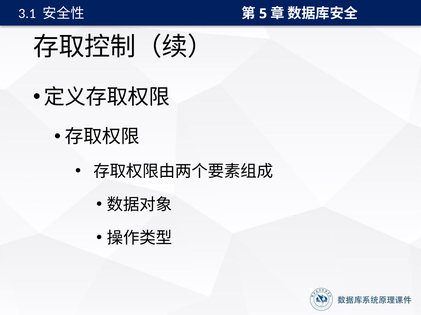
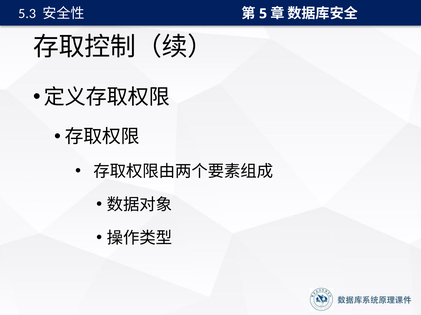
3.1: 3.1 -> 5.3 (27, 14)
